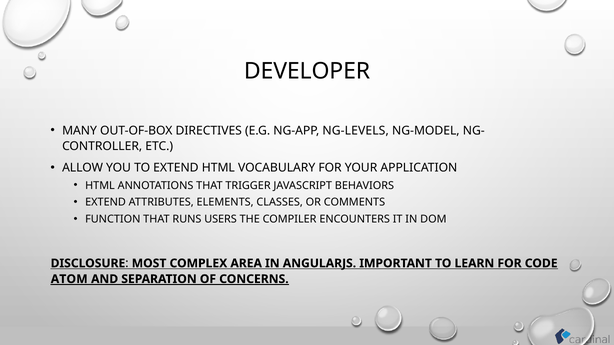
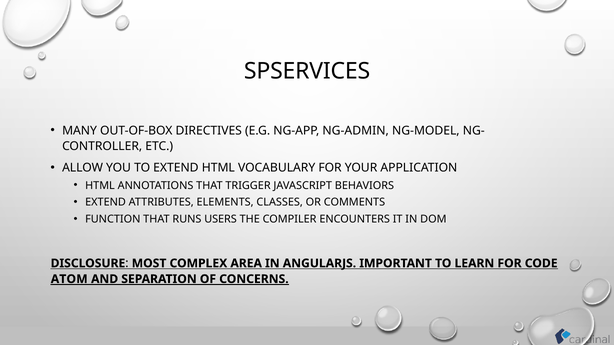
DEVELOPER: DEVELOPER -> SPSERVICES (307, 71)
NG-LEVELS: NG-LEVELS -> NG-ADMIN (356, 131)
